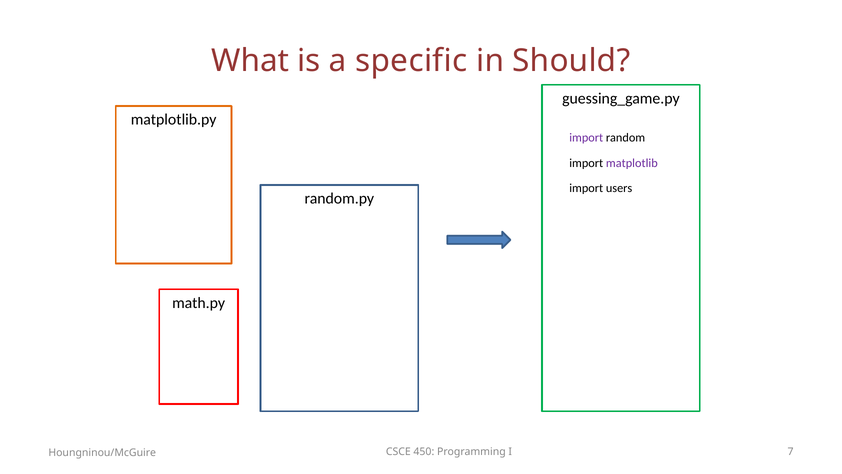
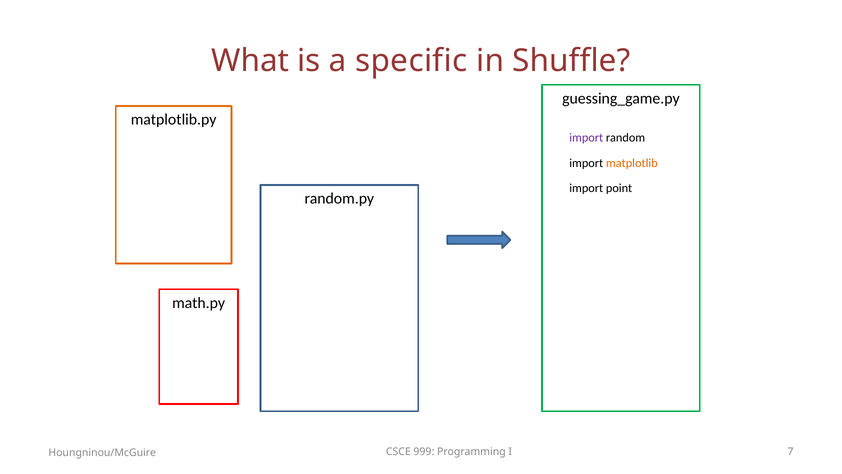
Should: Should -> Shuffle (571, 61)
matplotlib colour: purple -> orange (632, 163)
users: users -> point (619, 188)
450: 450 -> 999 (424, 451)
